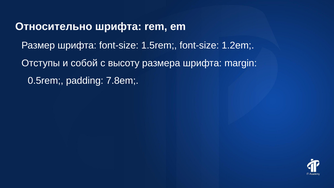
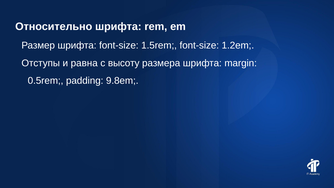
собой: собой -> равна (84, 63)
7.8em: 7.8em -> 9.8em (122, 81)
